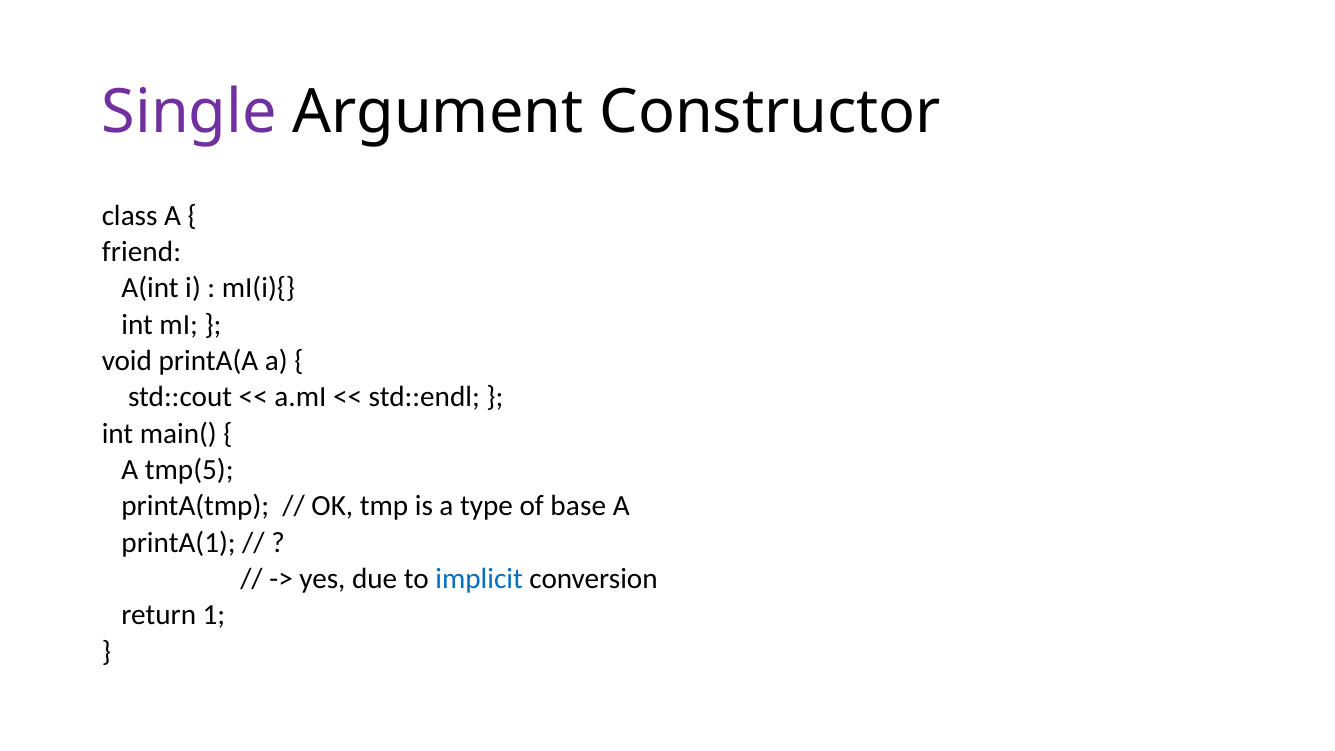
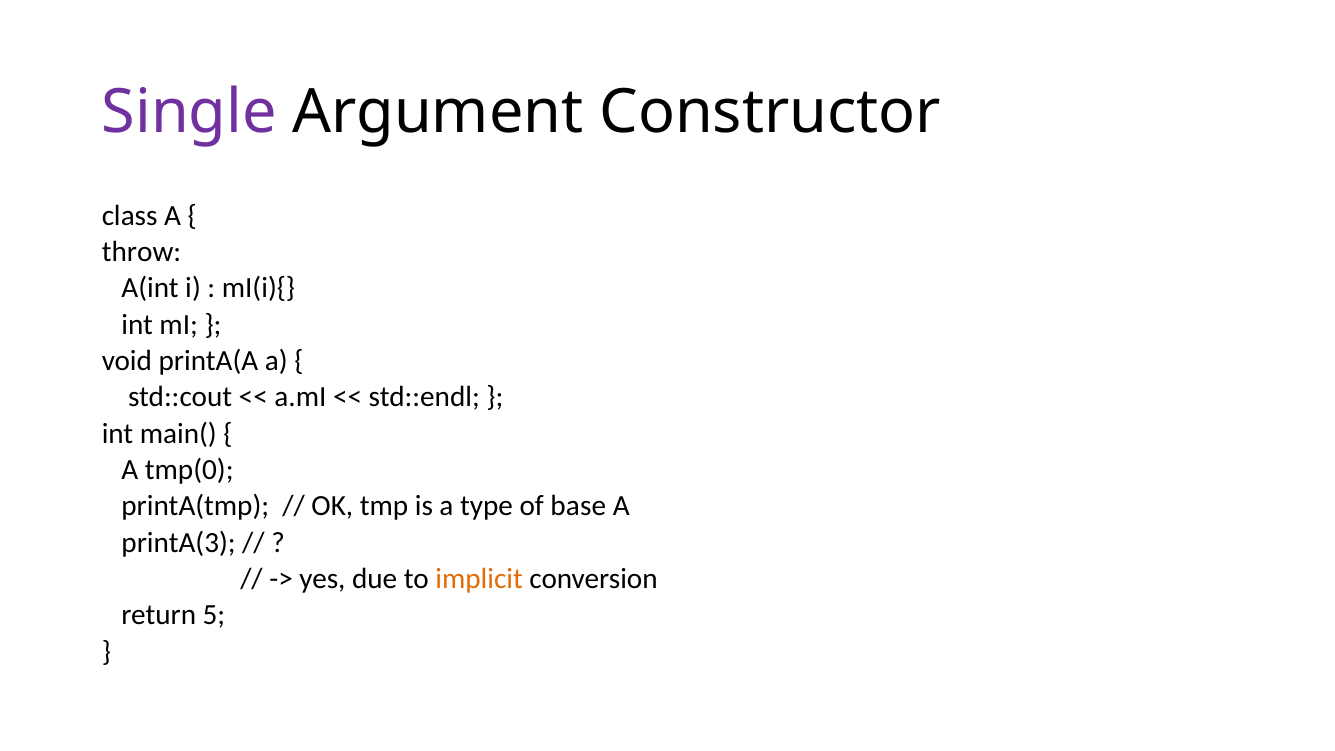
friend: friend -> throw (142, 252)
tmp(5: tmp(5 -> tmp(0 (189, 470)
printA(1: printA(1 -> printA(3 (179, 543)
implicit colour: blue -> orange (479, 579)
1: 1 -> 5 (214, 615)
